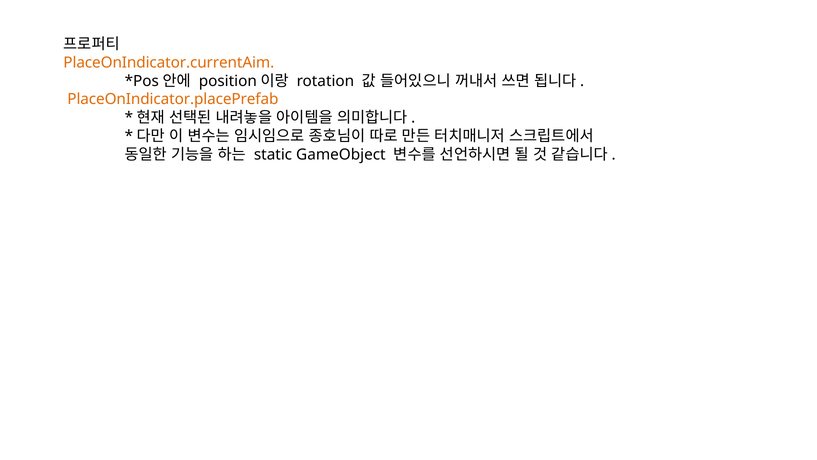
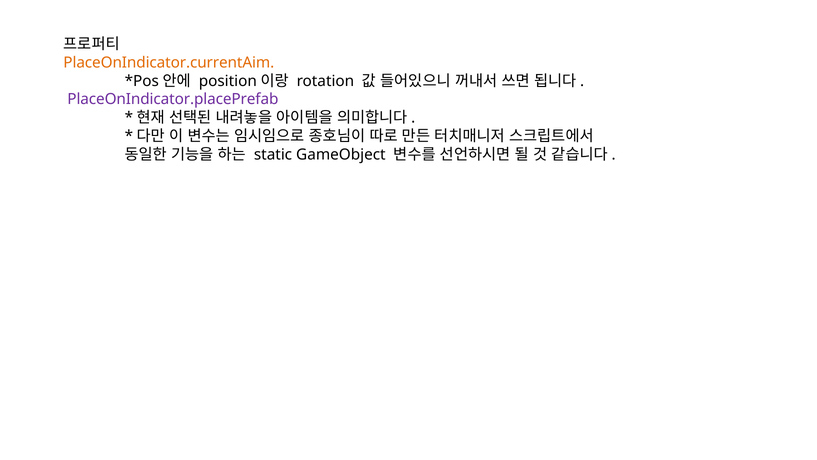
PlaceOnIndicator.placePrefab colour: orange -> purple (173, 99)
